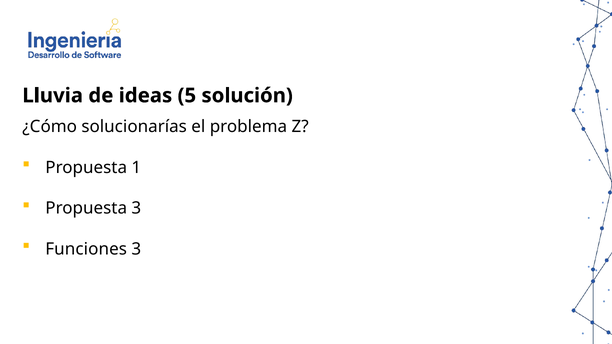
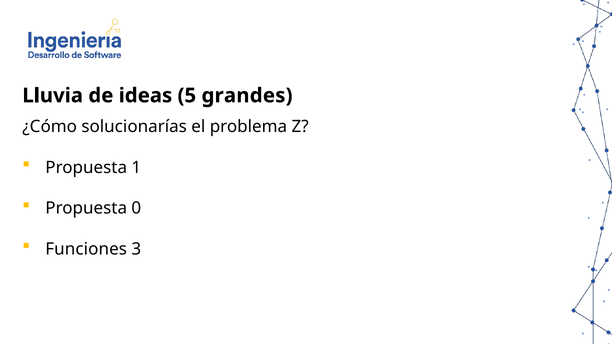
solución: solución -> grandes (247, 96)
Propuesta 3: 3 -> 0 (136, 208)
